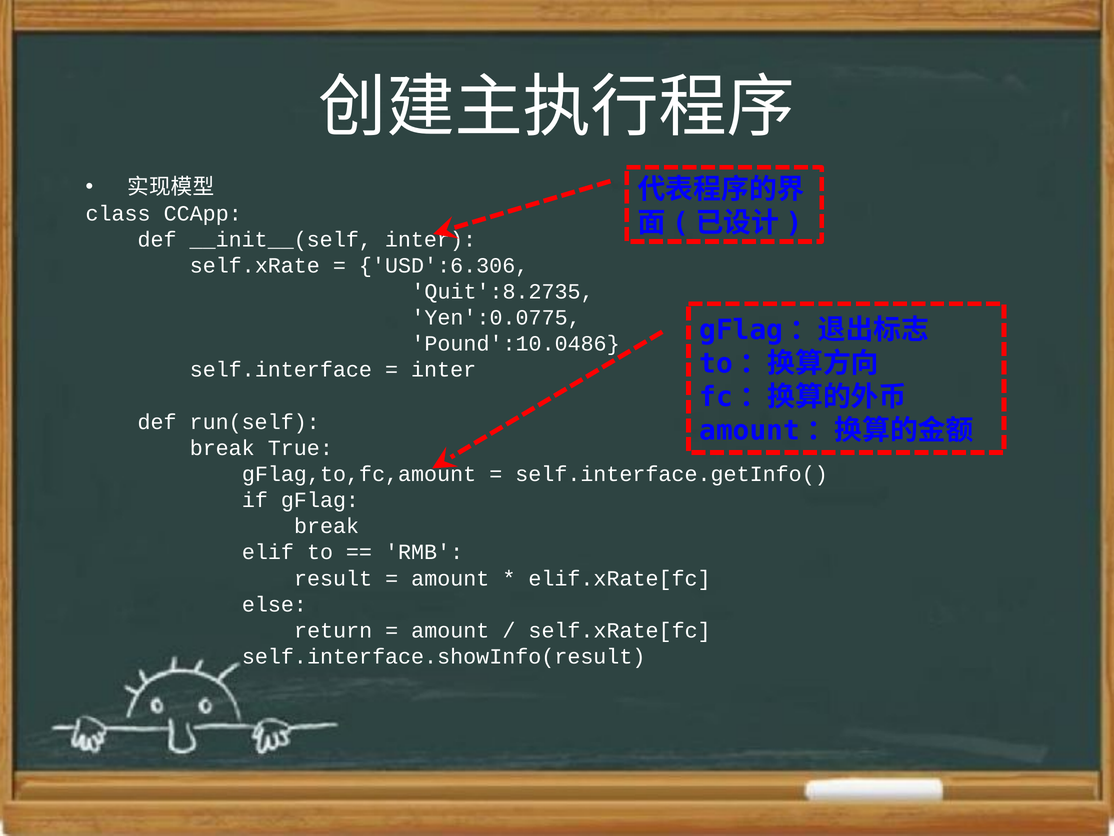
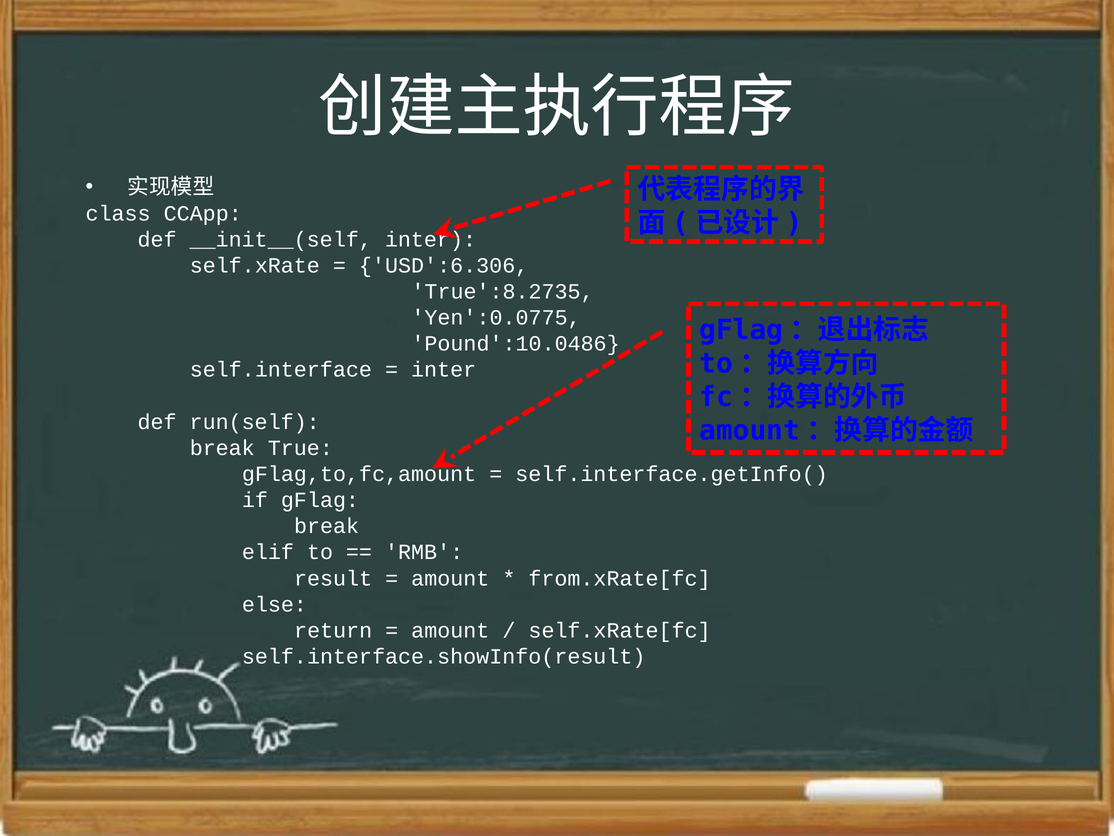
Quit':8.2735: Quit':8.2735 -> True':8.2735 (503, 291)
elif.xRate[fc: elif.xRate[fc -> from.xRate[fc (620, 578)
